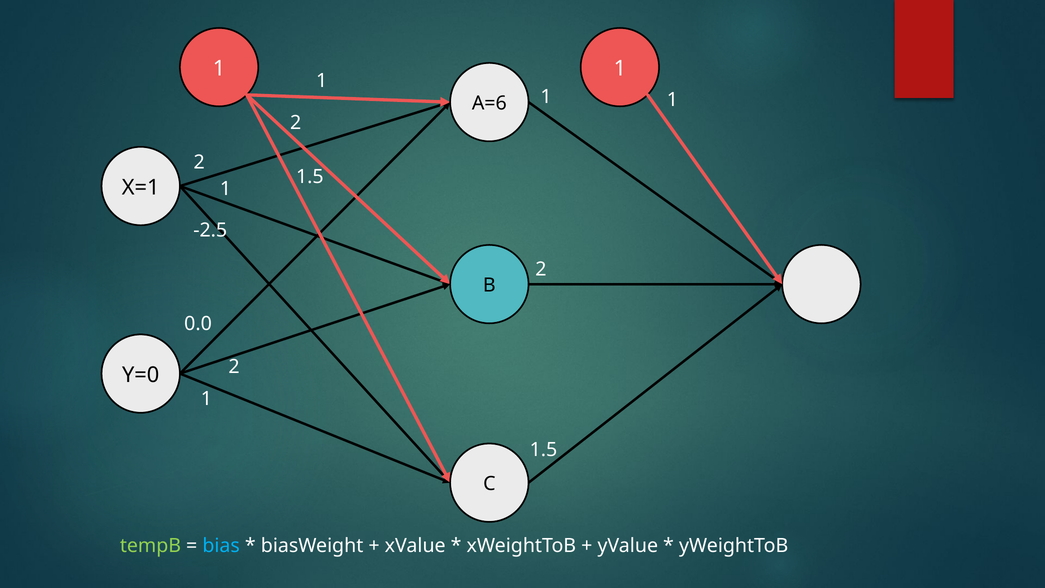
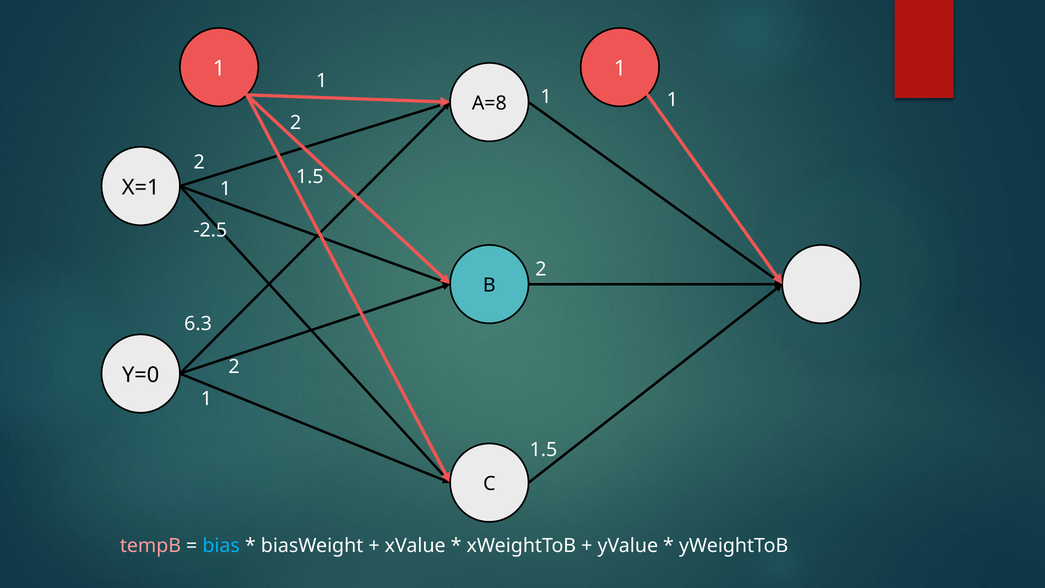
A=6: A=6 -> A=8 (489, 103)
0.0: 0.0 -> 6.3 (198, 324)
tempB colour: light green -> pink (150, 546)
